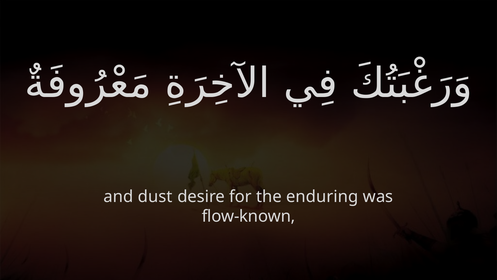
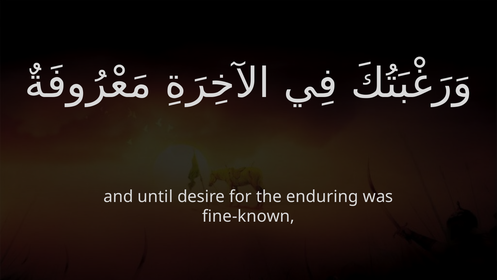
dust: dust -> until (155, 196)
flow-known: flow-known -> fine-known (248, 216)
